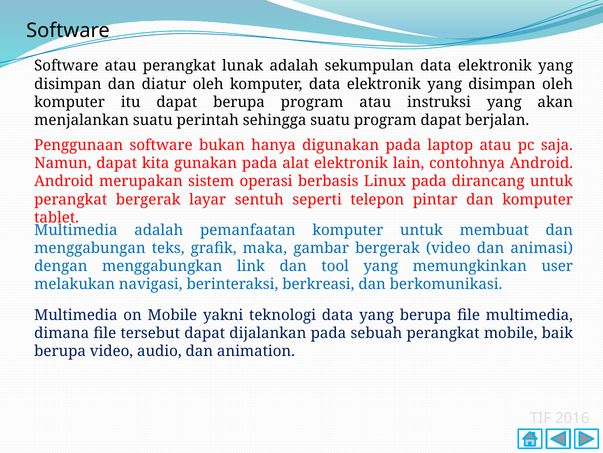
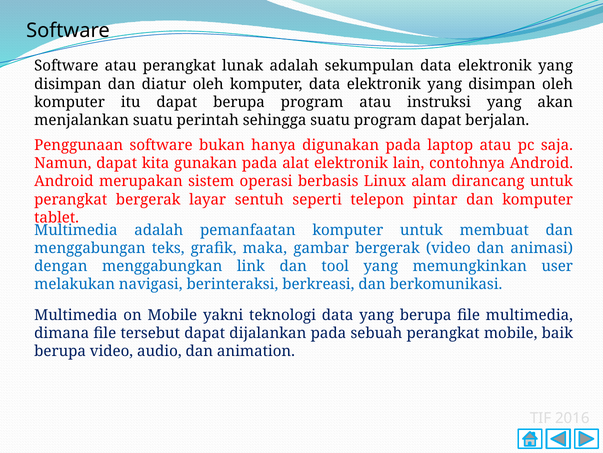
Linux pada: pada -> alam (429, 181)
